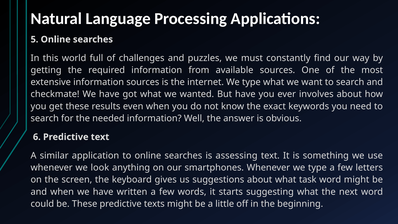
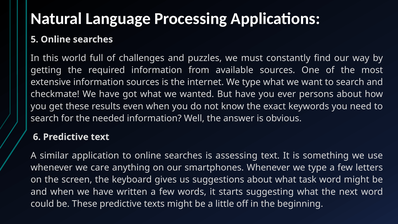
involves: involves -> persons (316, 94)
look: look -> care (100, 168)
